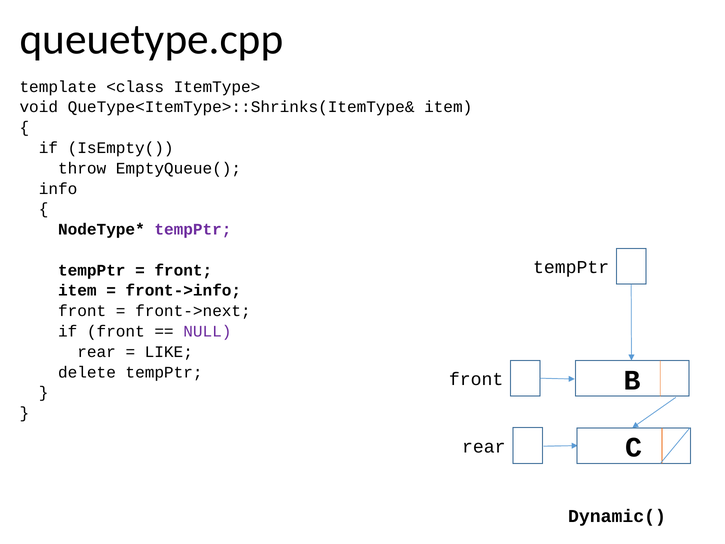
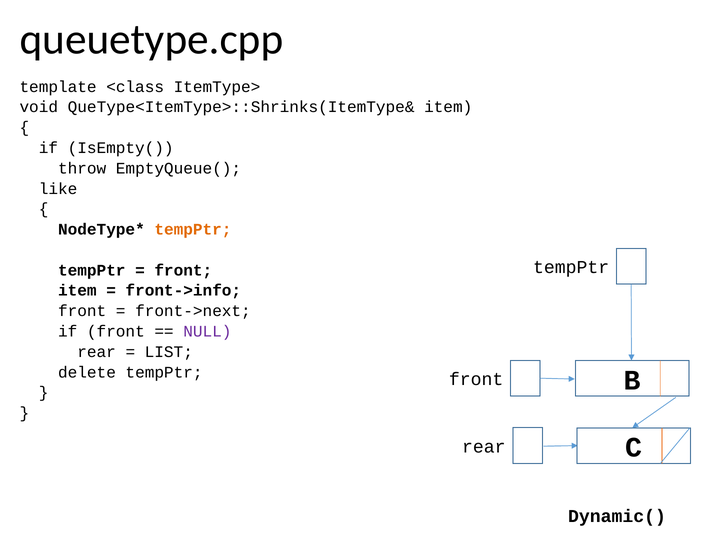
info: info -> like (58, 189)
tempPtr colour: purple -> orange (193, 229)
LIKE: LIKE -> LIST (169, 352)
